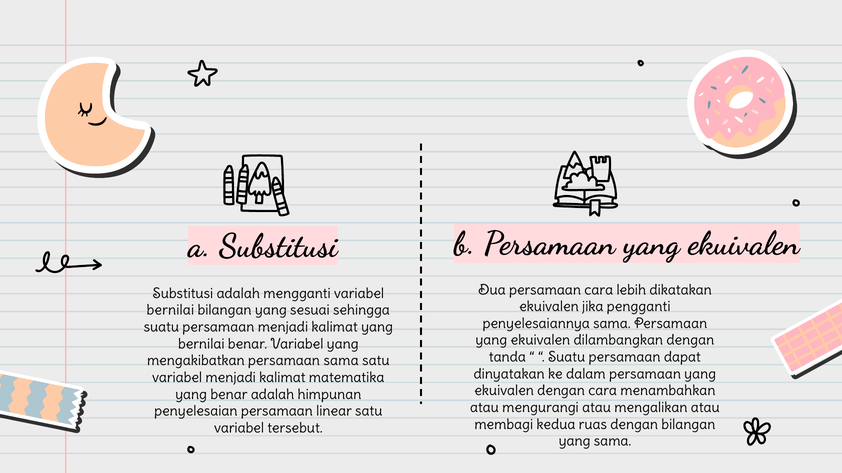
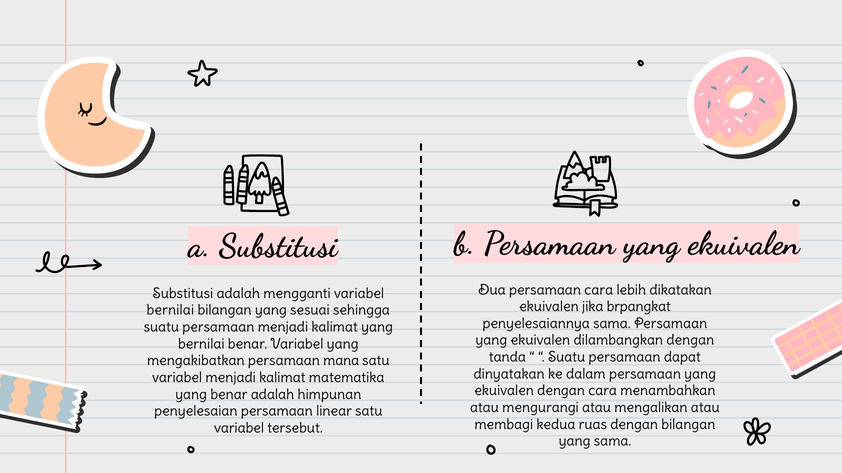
pengganti: pengganti -> brpangkat (639, 307)
persamaan sama: sama -> mana (341, 361)
